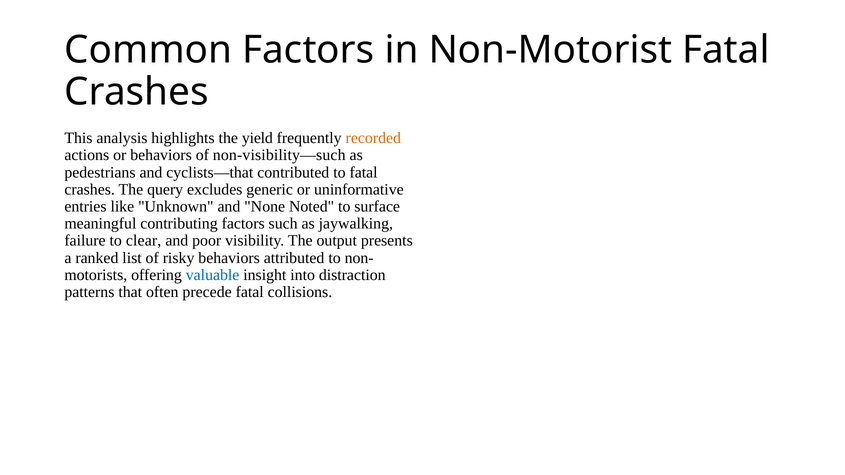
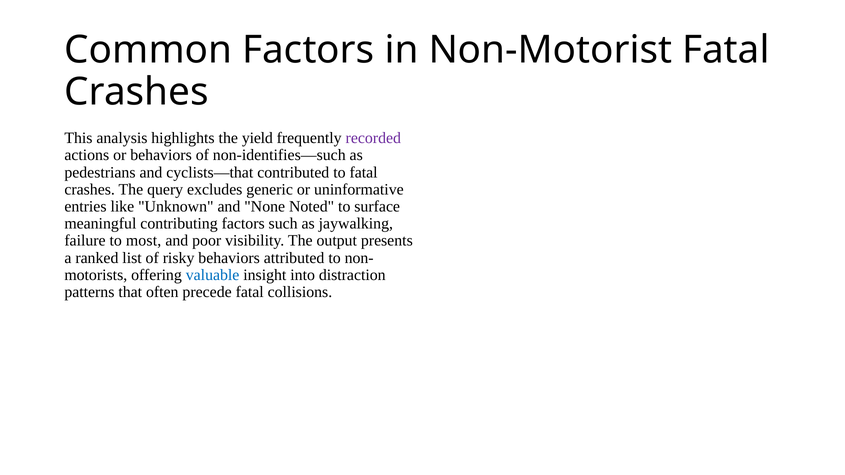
recorded colour: orange -> purple (373, 138)
non-visibility—such: non-visibility—such -> non-identifies—such (279, 155)
clear: clear -> most (144, 241)
